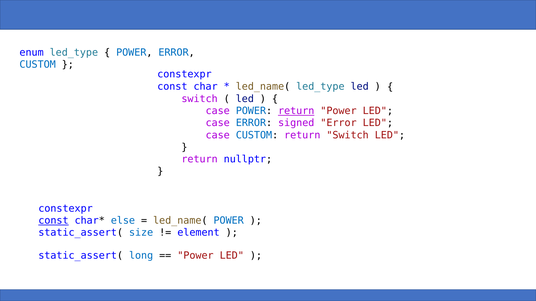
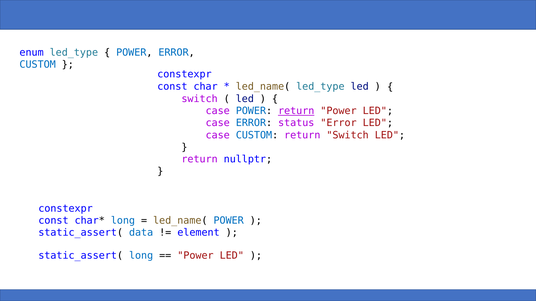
signed: signed -> status (296, 123)
const underline: present -> none (53, 221)
else: else -> long (123, 221)
size: size -> data (141, 233)
